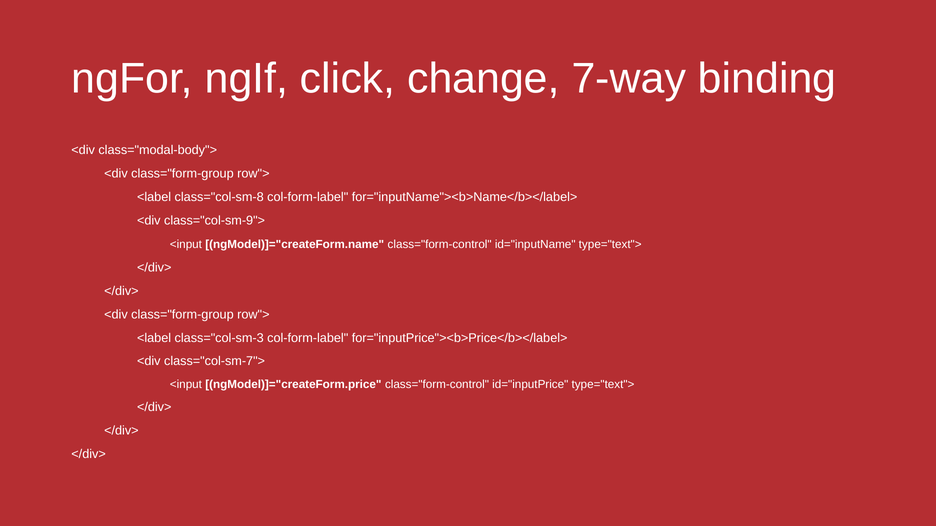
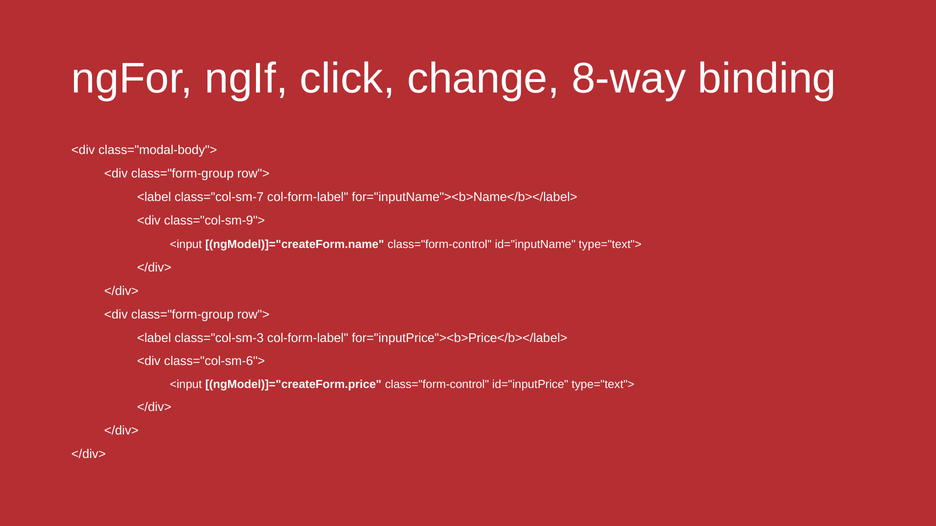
7-way: 7-way -> 8-way (629, 79)
class="col-sm-8: class="col-sm-8 -> class="col-sm-7 (219, 197)
class="col-sm-7">: class="col-sm-7"> -> class="col-sm-6"> (215, 362)
